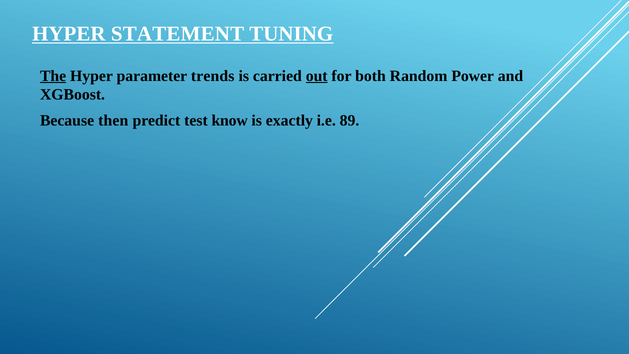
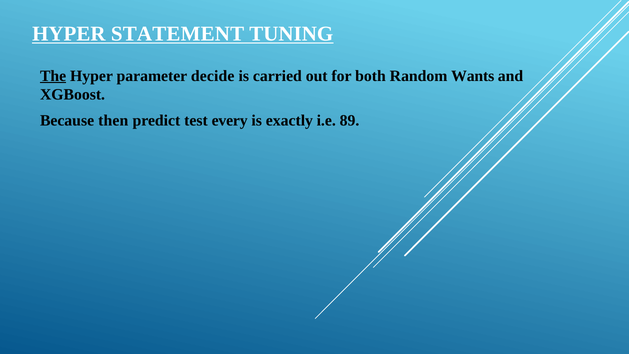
trends: trends -> decide (213, 76)
out underline: present -> none (317, 76)
Power: Power -> Wants (473, 76)
know: know -> every (230, 121)
